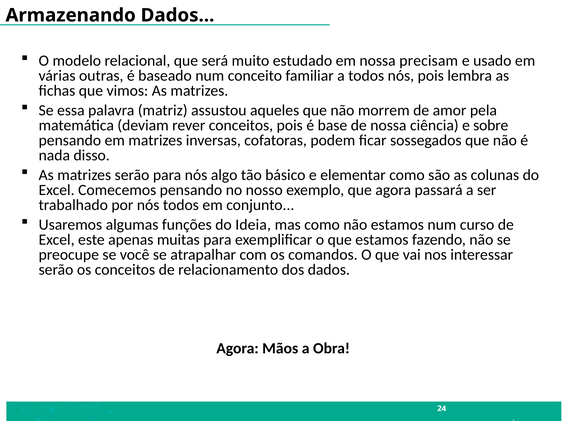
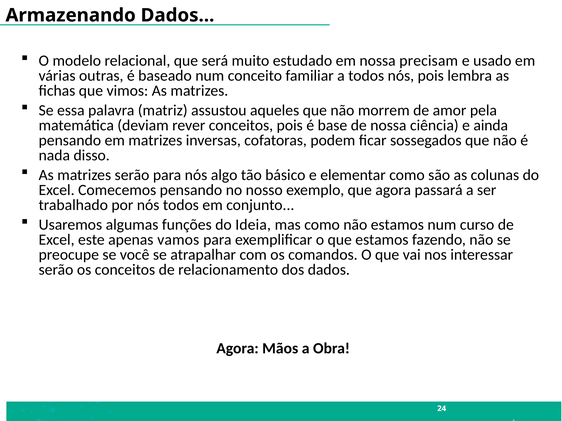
sobre: sobre -> ainda (491, 126)
muitas: muitas -> vamos (178, 240)
